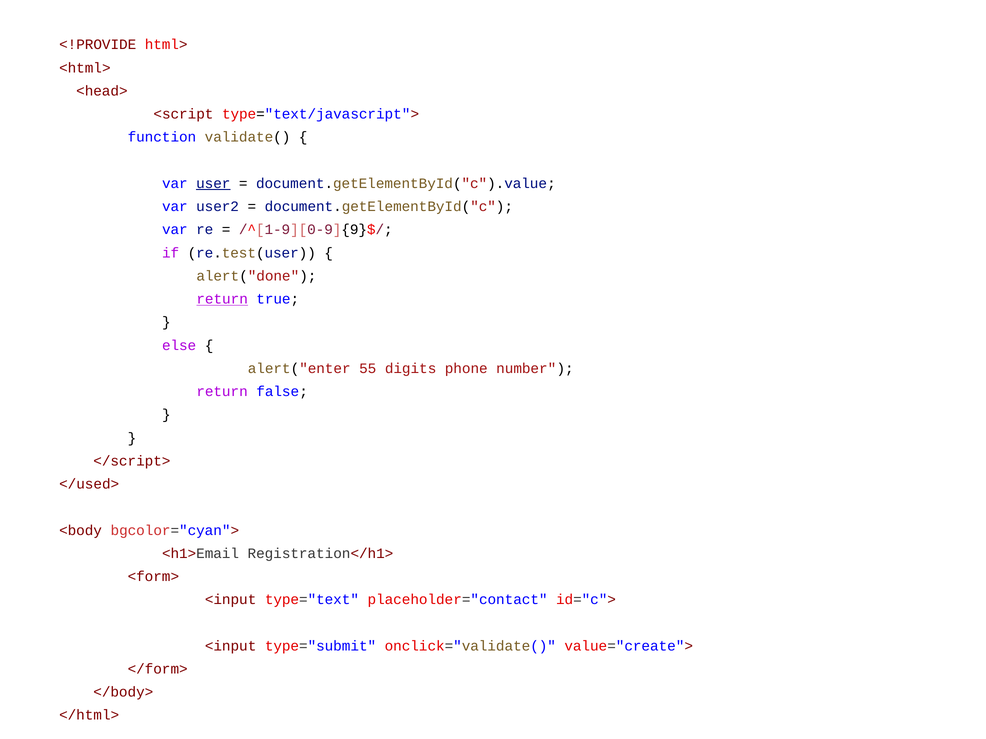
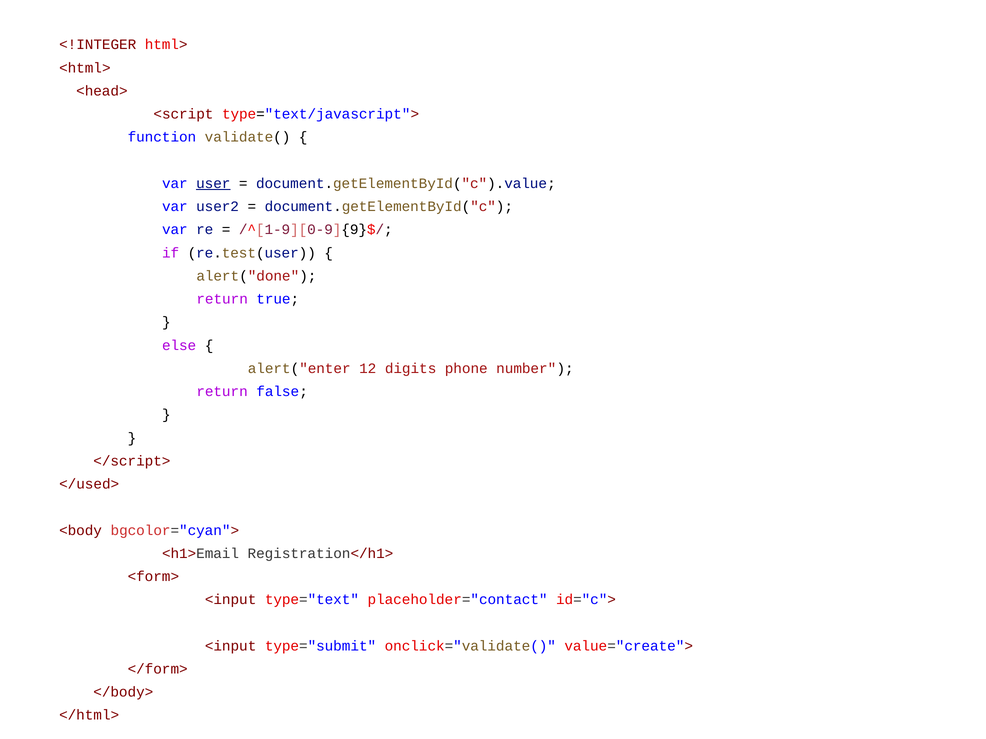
<!PROVIDE: <!PROVIDE -> <!INTEGER (98, 45)
return underline: present -> none (222, 299)
55: 55 -> 12 (368, 369)
